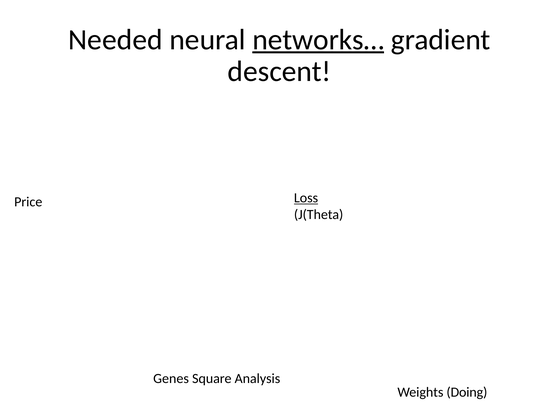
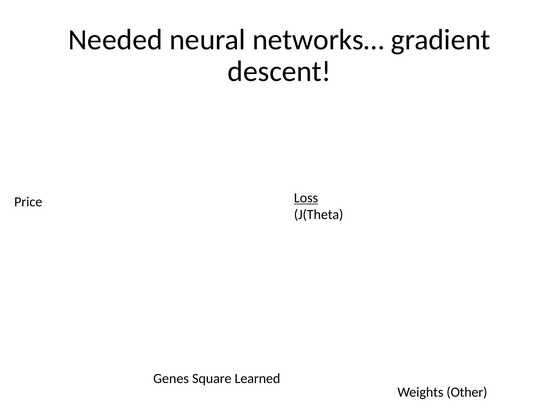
networks… underline: present -> none (318, 40)
Analysis: Analysis -> Learned (257, 379)
Doing: Doing -> Other (467, 392)
